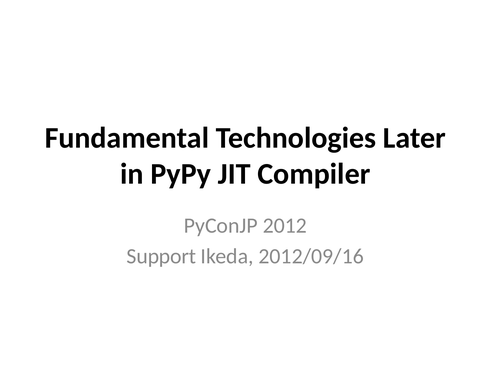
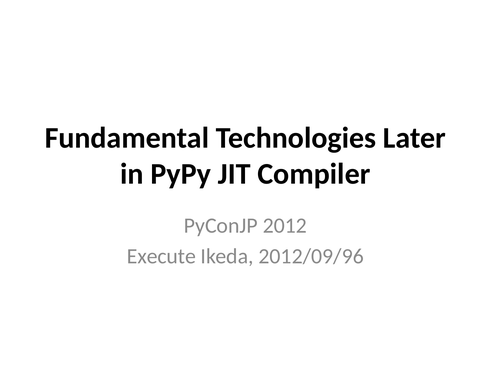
Support: Support -> Execute (161, 256)
2012/09/16: 2012/09/16 -> 2012/09/96 (311, 256)
